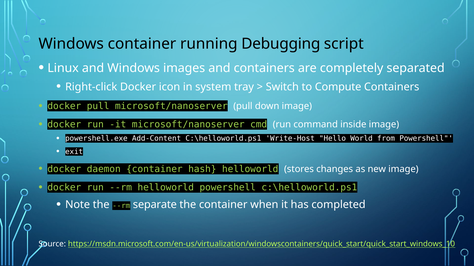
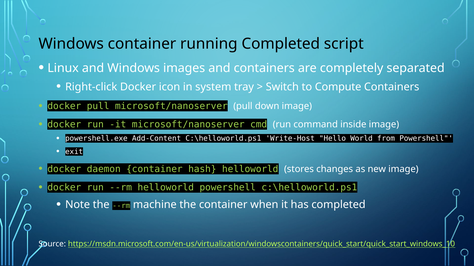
running Debugging: Debugging -> Completed (281, 44)
separate: separate -> machine (155, 205)
